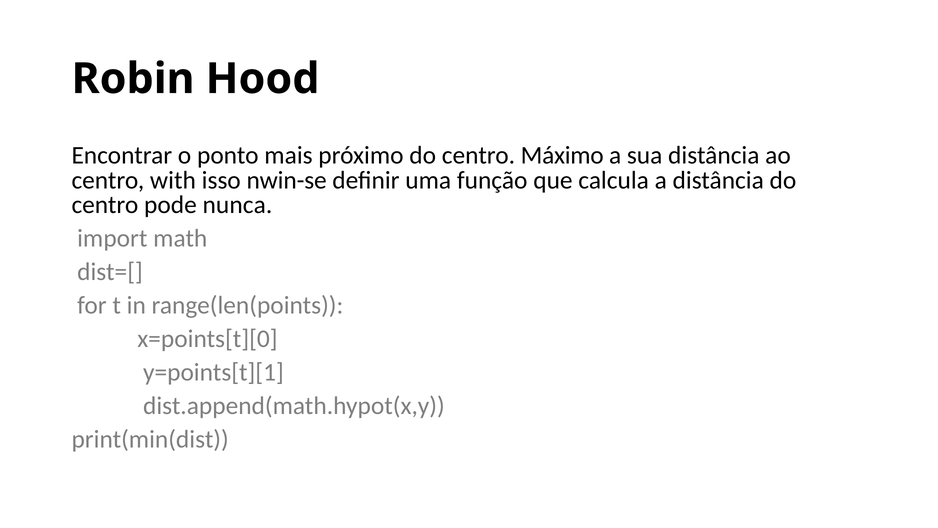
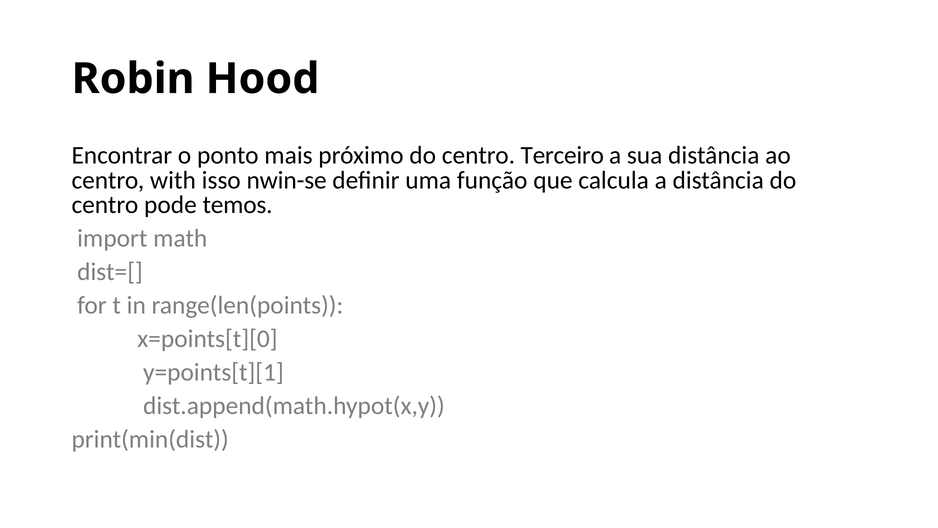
Máximo: Máximo -> Terceiro (562, 155)
nunca: nunca -> temos (238, 205)
